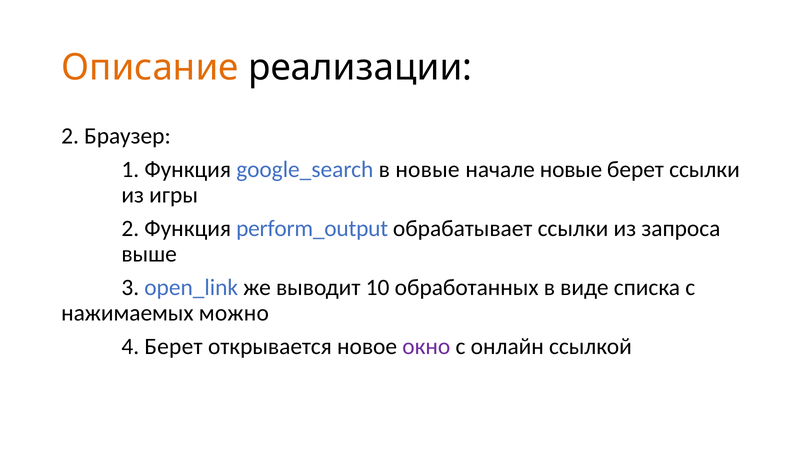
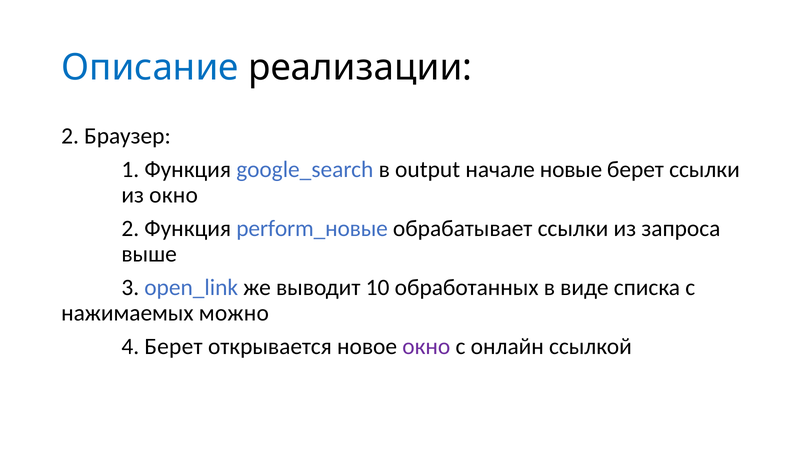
Описание colour: orange -> blue (150, 67)
в новые: новые -> output (428, 169)
из игры: игры -> окно (174, 195)
perform_output: perform_output -> perform_новые (312, 228)
